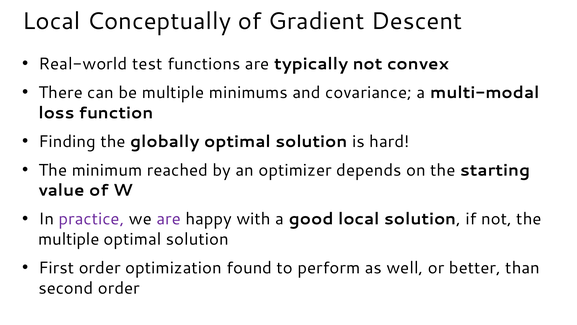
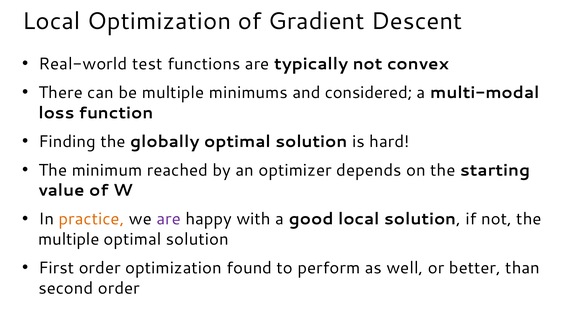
Local Conceptually: Conceptually -> Optimization (159, 21)
covariance: covariance -> considered (369, 93)
practice colour: purple -> orange (91, 219)
